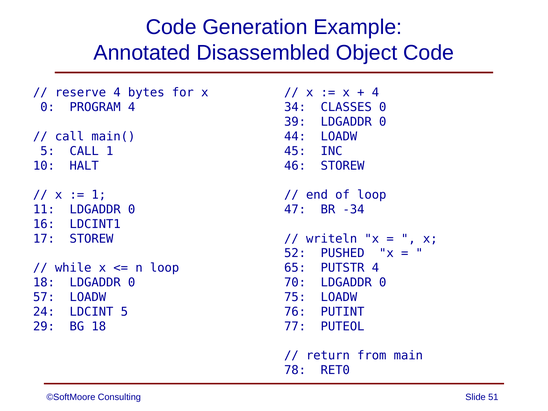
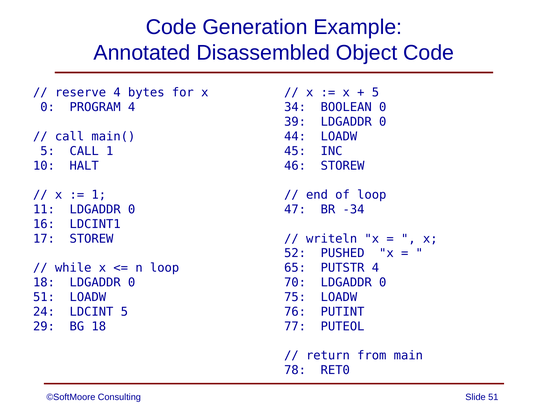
4: 4 -> 5 (375, 93)
CLASSES: CLASSES -> BOOLEAN (346, 107)
57: 57 -> 51 (44, 297)
